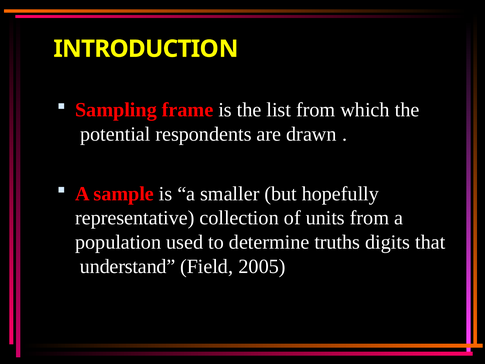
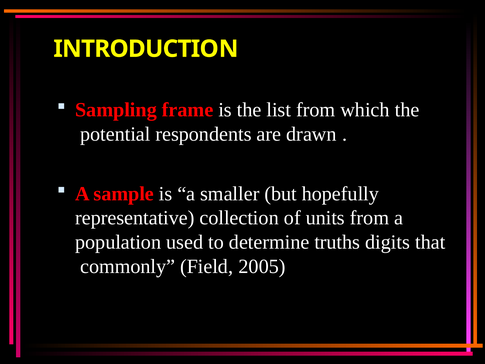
understand: understand -> commonly (128, 266)
